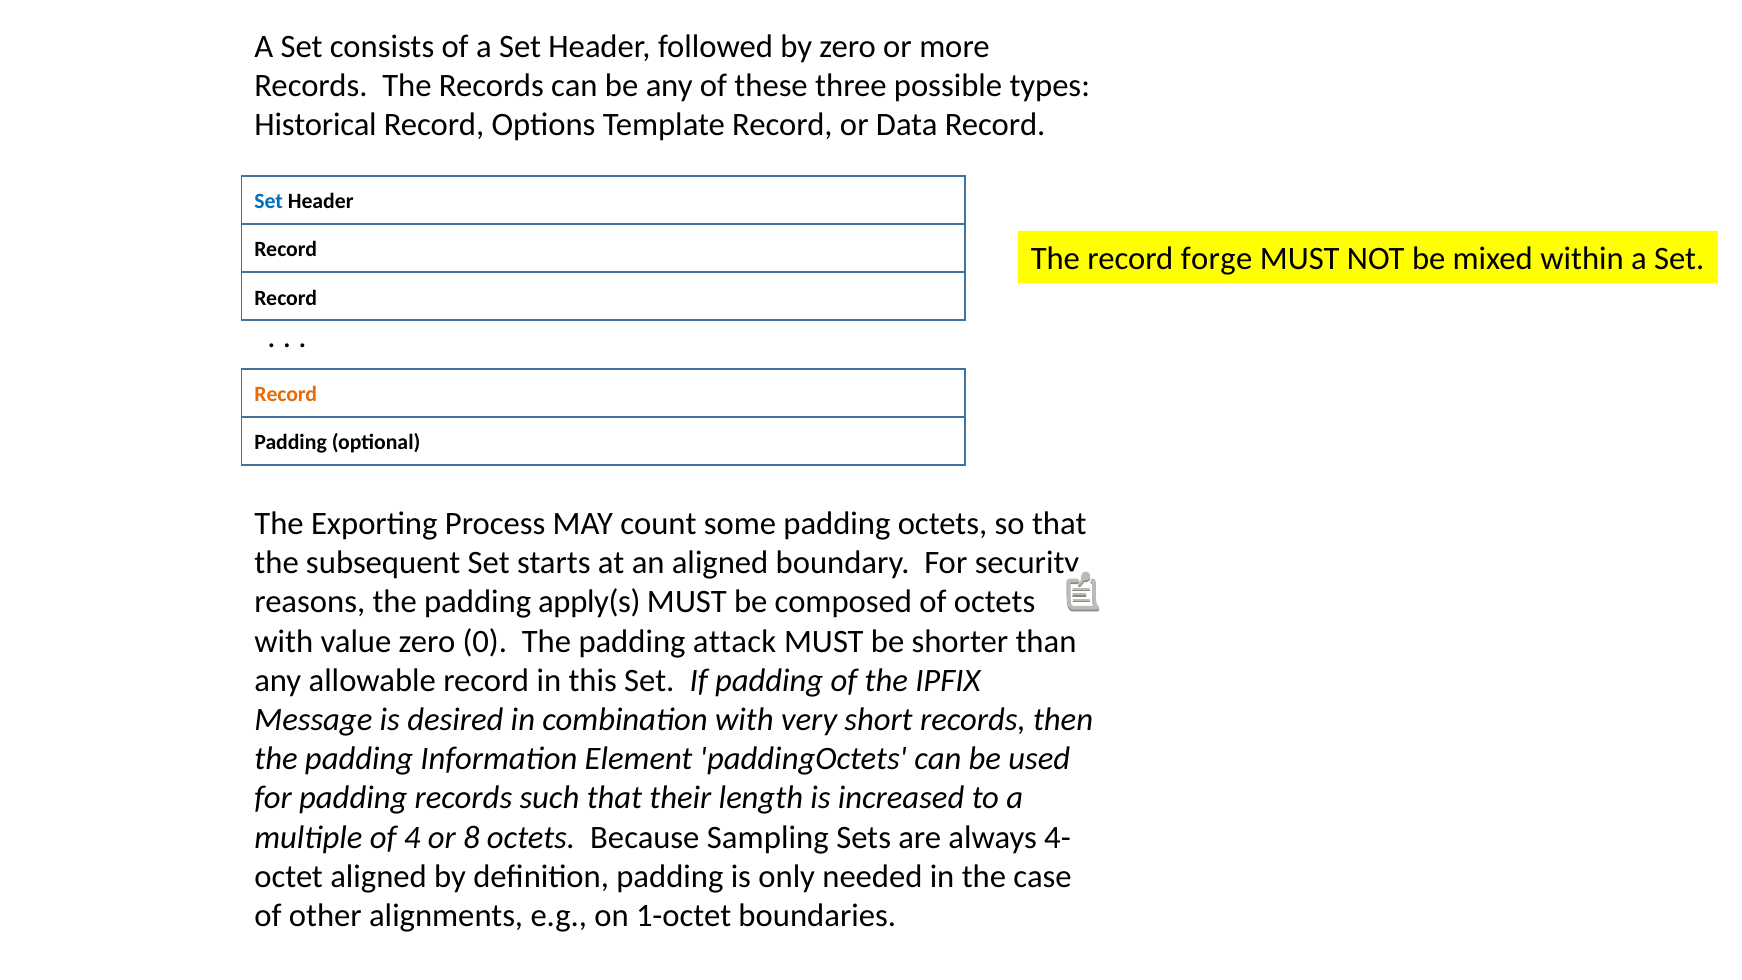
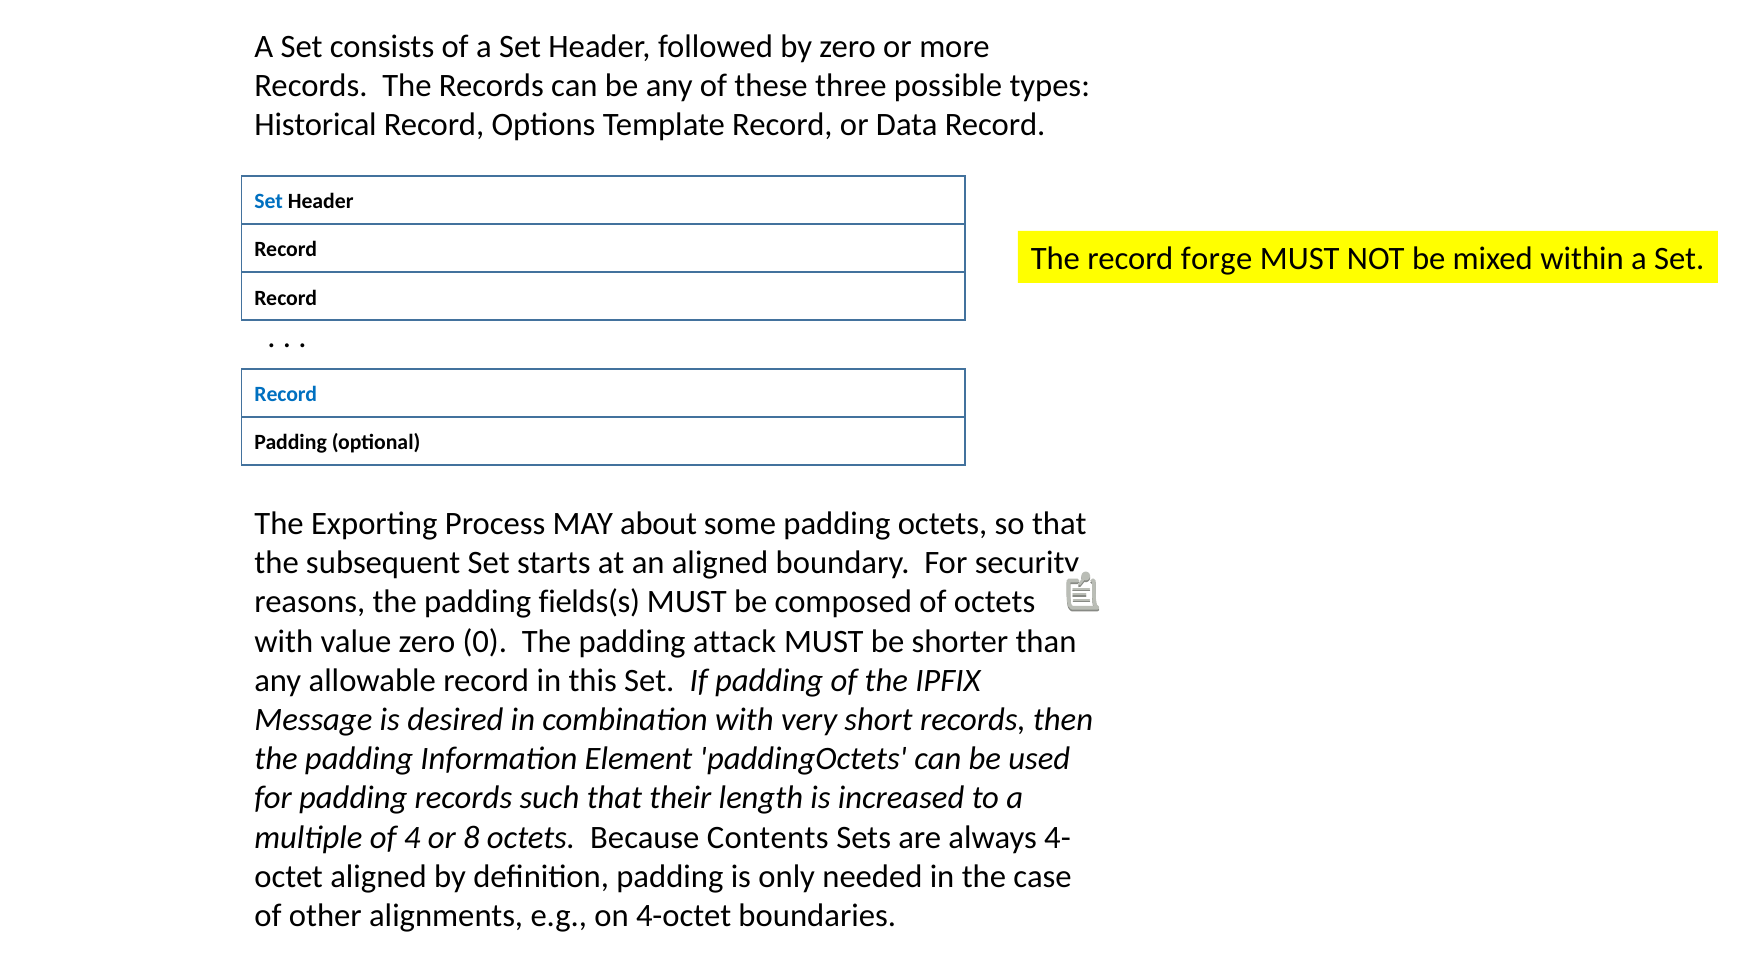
Record colour: orange -> blue (286, 394)
count: count -> about (659, 524)
apply(s: apply(s -> fields(s (589, 602)
Sampling: Sampling -> Contents (768, 837)
1-octet: 1-octet -> 4-octet (684, 916)
